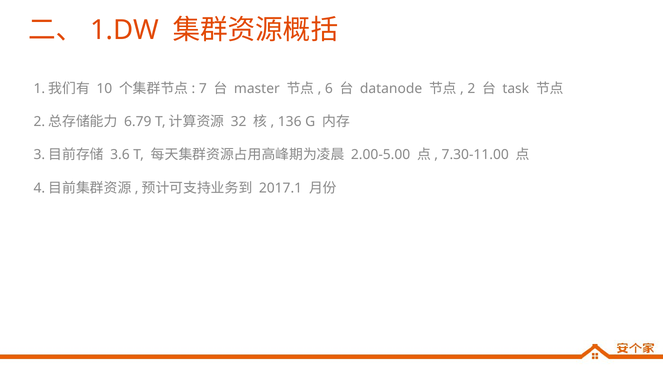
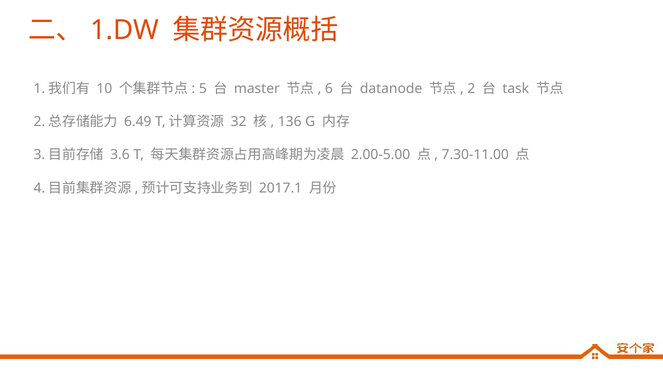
7: 7 -> 5 (203, 89)
6.79: 6.79 -> 6.49 (138, 122)
